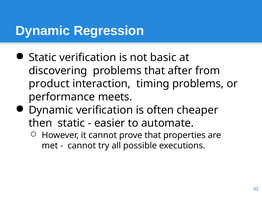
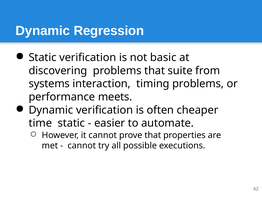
after: after -> suite (180, 70)
product: product -> systems (49, 84)
then: then -> time (40, 123)
